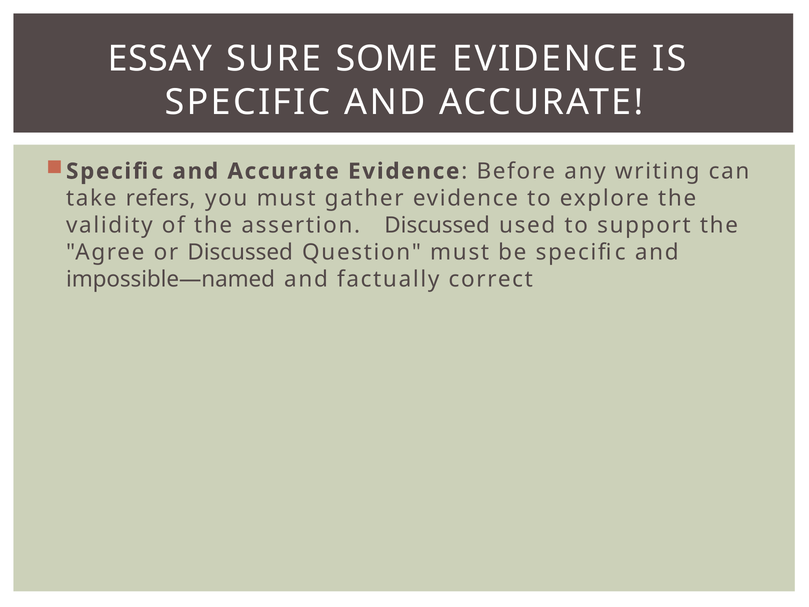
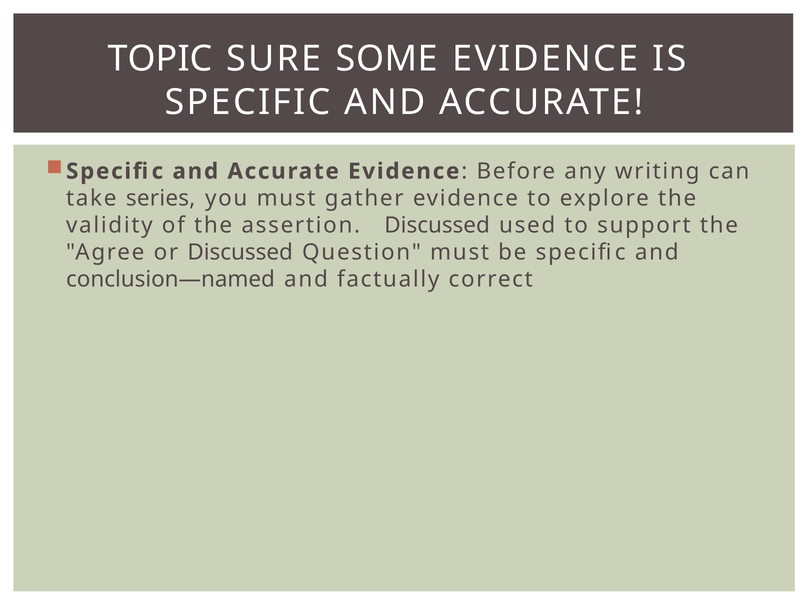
ESSAY: ESSAY -> TOPIC (160, 59)
refers: refers -> series (161, 198)
impossible—named: impossible—named -> conclusion—named (171, 279)
